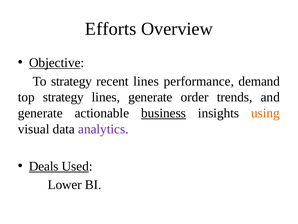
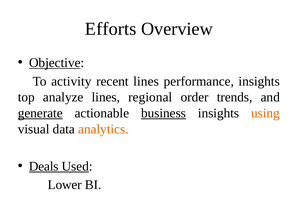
To strategy: strategy -> activity (71, 81)
performance demand: demand -> insights (259, 81)
top strategy: strategy -> analyze (63, 97)
lines generate: generate -> regional (150, 97)
generate underline: none -> present (40, 113)
analytics colour: purple -> orange (103, 129)
